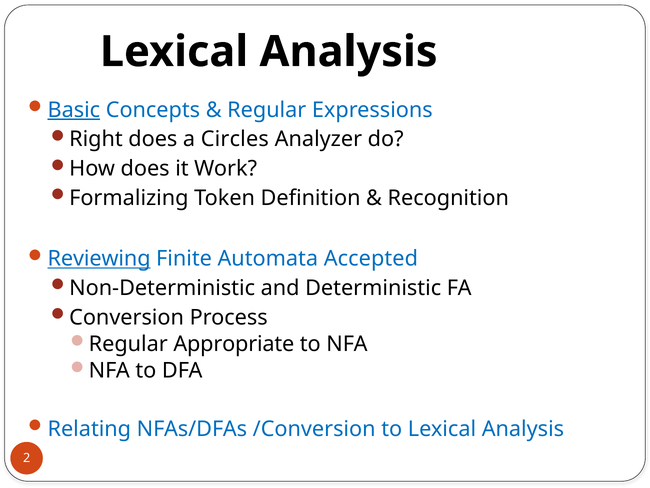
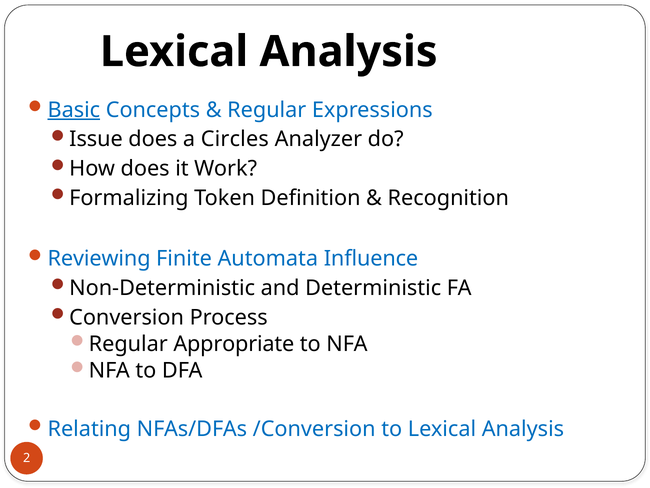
Right: Right -> Issue (96, 139)
Reviewing underline: present -> none (99, 258)
Accepted: Accepted -> Influence (371, 258)
